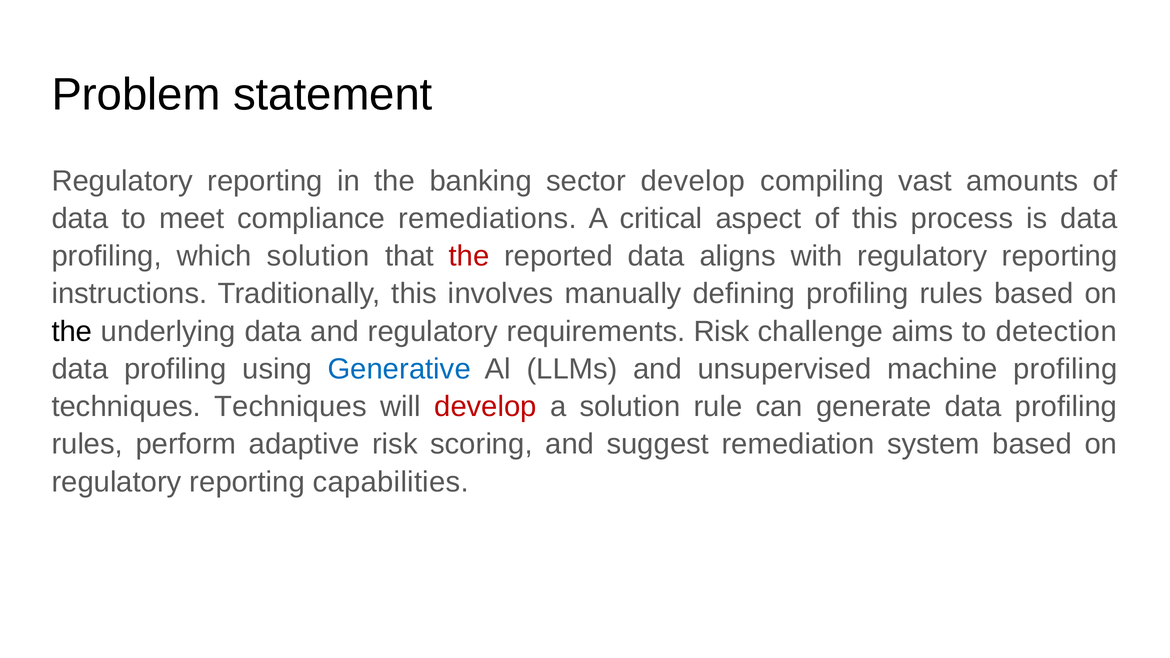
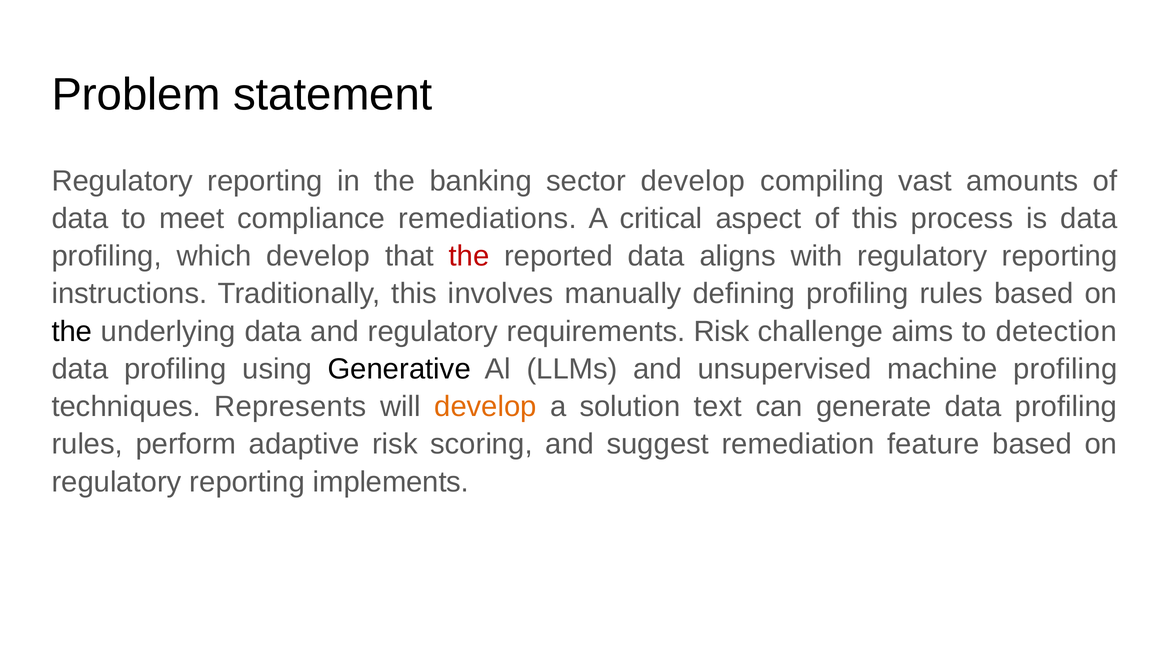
which solution: solution -> develop (318, 256)
Generative colour: blue -> black (399, 369)
techniques Techniques: Techniques -> Represents (290, 407)
develop colour: red -> orange (486, 407)
rule: rule -> text (718, 407)
system: system -> feature (933, 444)
capabilities: capabilities -> implements (391, 482)
